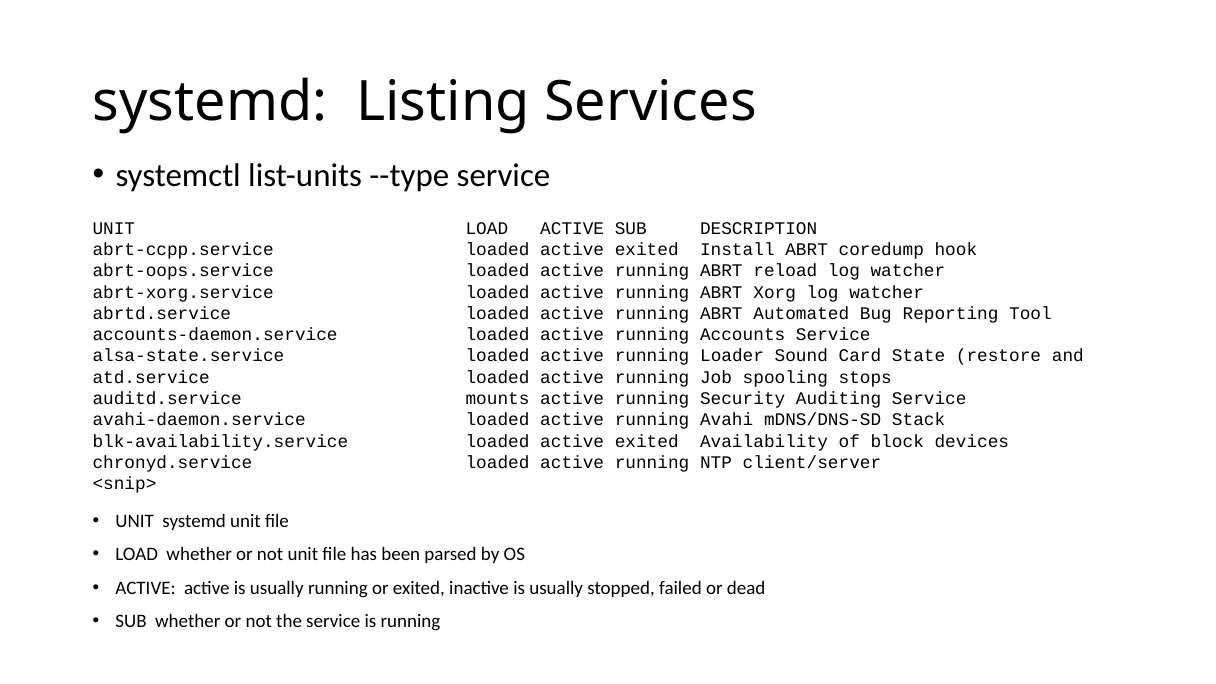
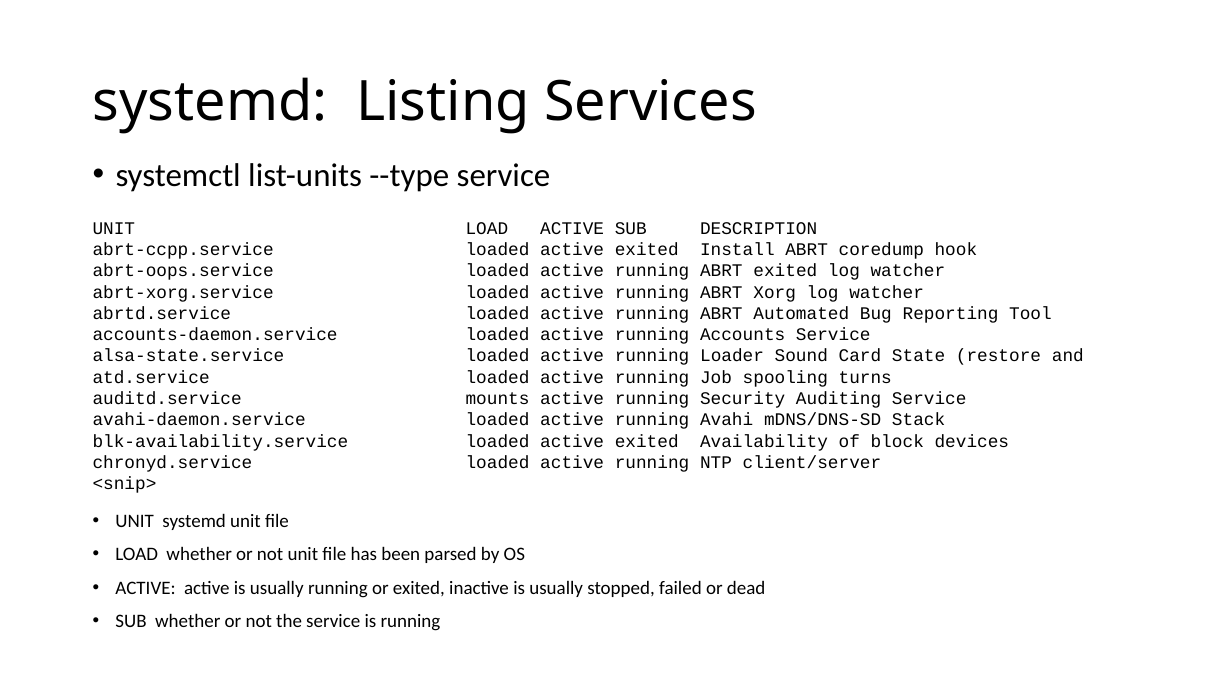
ABRT reload: reload -> exited (785, 271)
stops: stops -> turns (865, 377)
